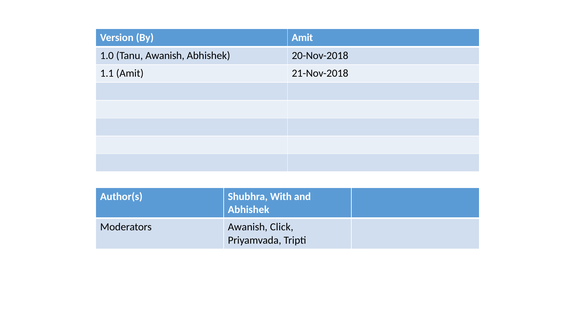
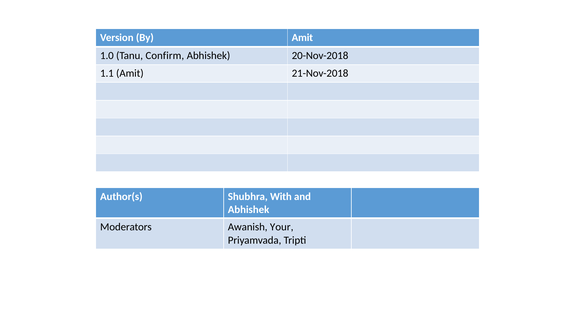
Tanu Awanish: Awanish -> Confirm (165, 56)
Click: Click -> Your (282, 227)
